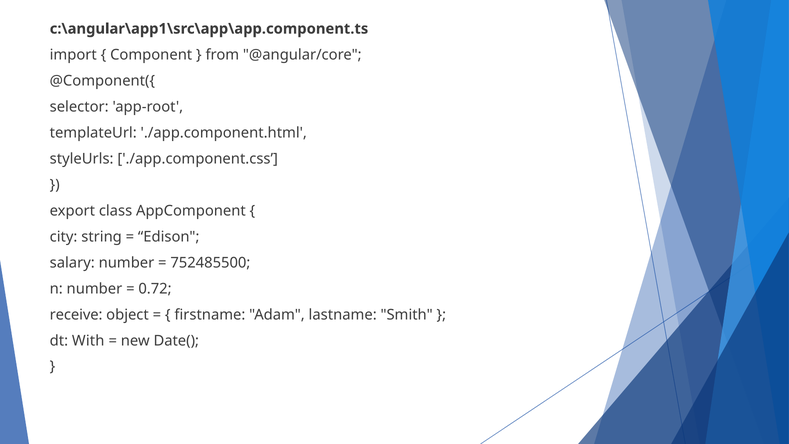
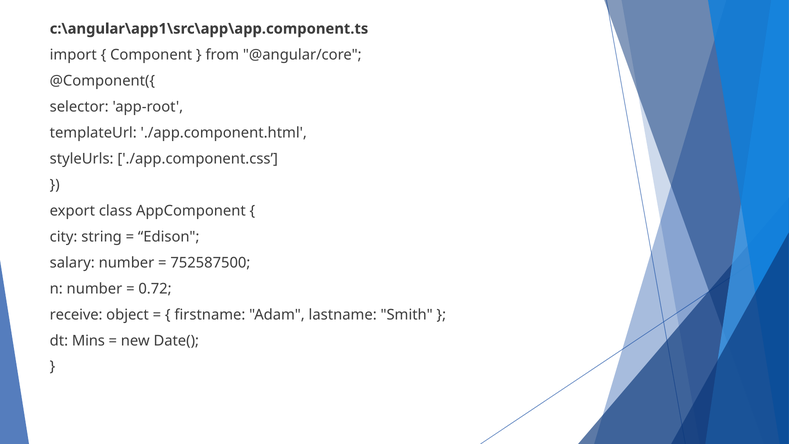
752485500: 752485500 -> 752587500 (210, 263)
With: With -> Mins (88, 340)
